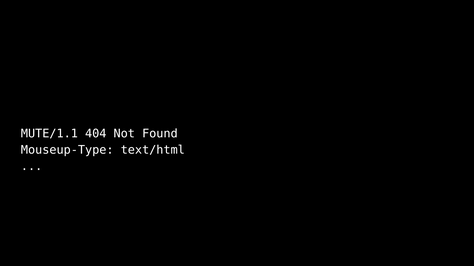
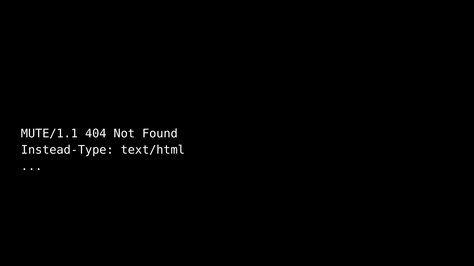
Mouseup-Type: Mouseup-Type -> Instead-Type (67, 150)
